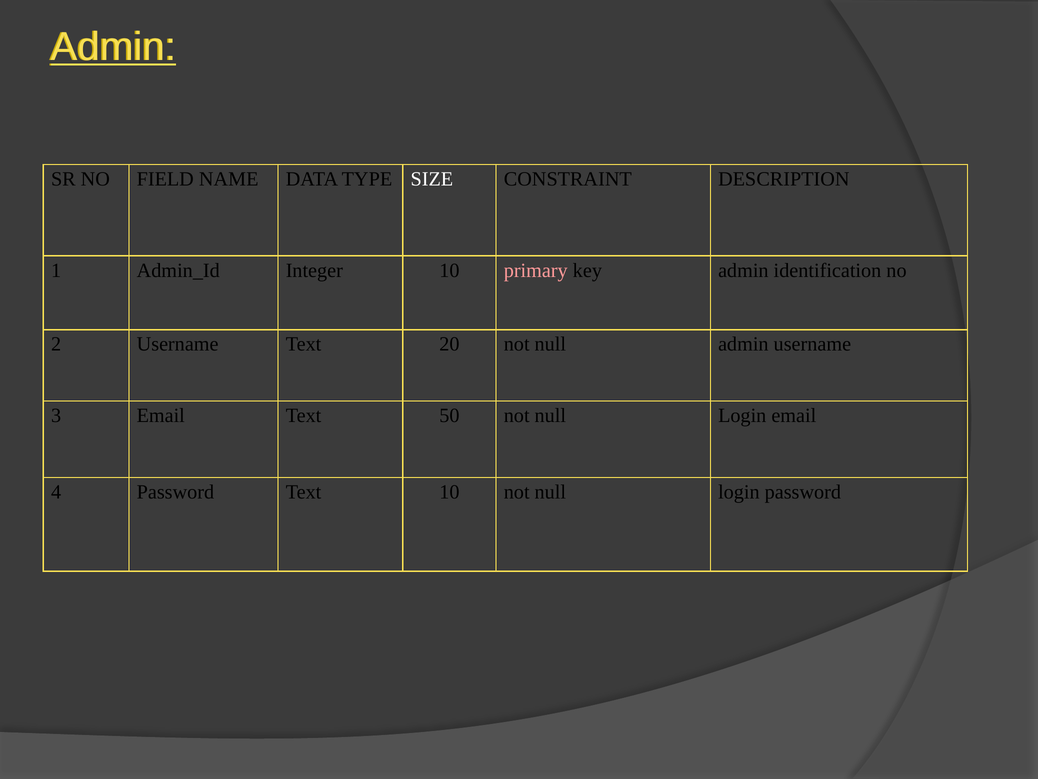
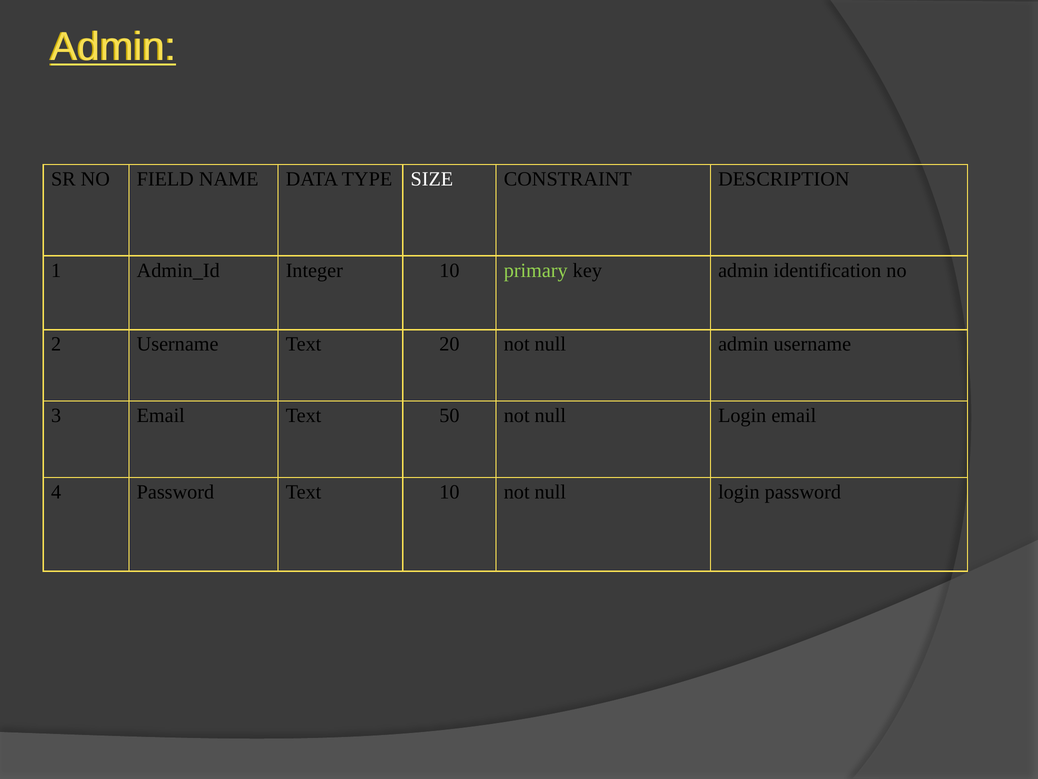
primary colour: pink -> light green (536, 270)
